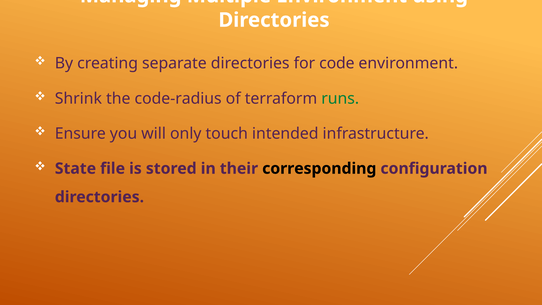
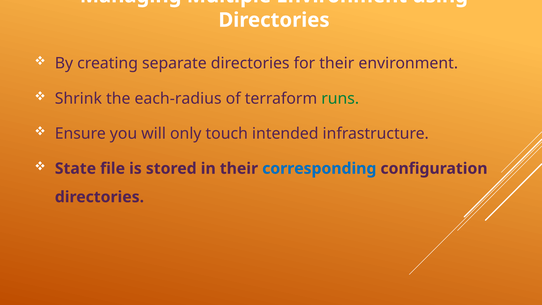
for code: code -> their (337, 63)
code-radius: code-radius -> each-radius (178, 98)
corresponding colour: black -> blue (319, 168)
